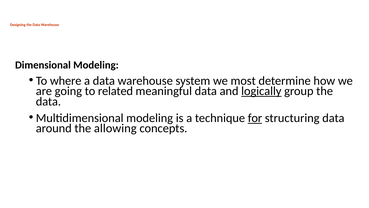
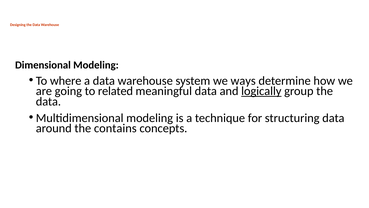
most: most -> ways (243, 81)
for underline: present -> none (255, 118)
allowing: allowing -> contains (115, 128)
